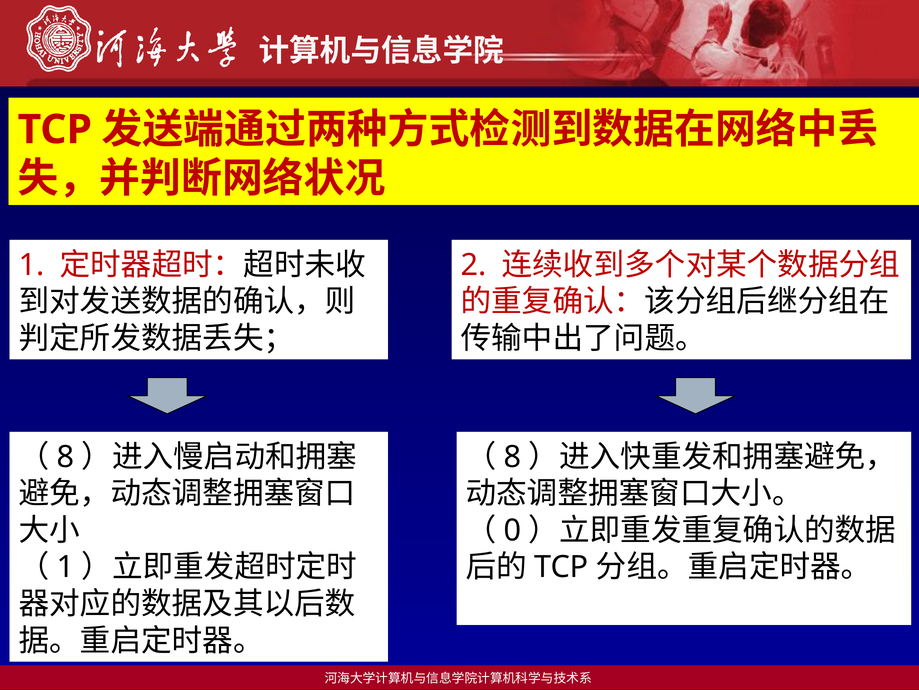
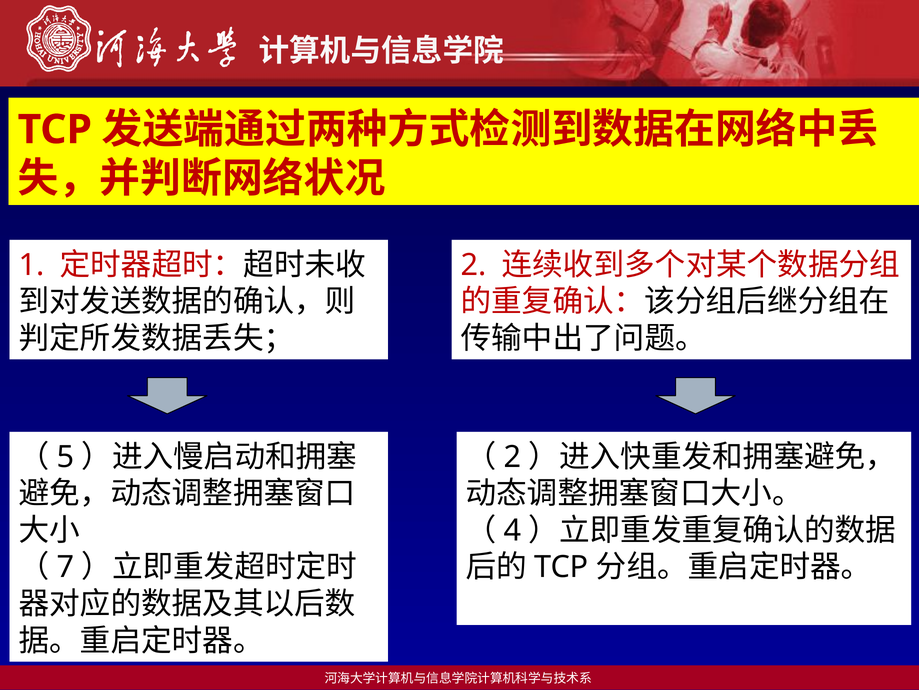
8: 8 -> 5 (65, 456)
8: 8 -> 2 (512, 456)
0: 0 -> 4 (512, 530)
1: 1 -> 7 (65, 567)
